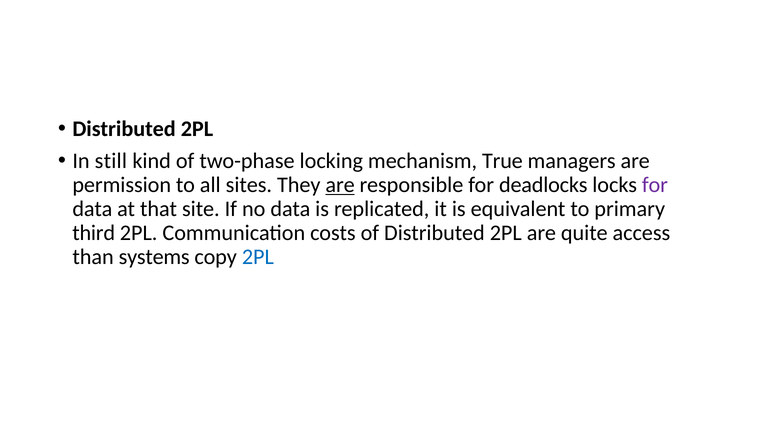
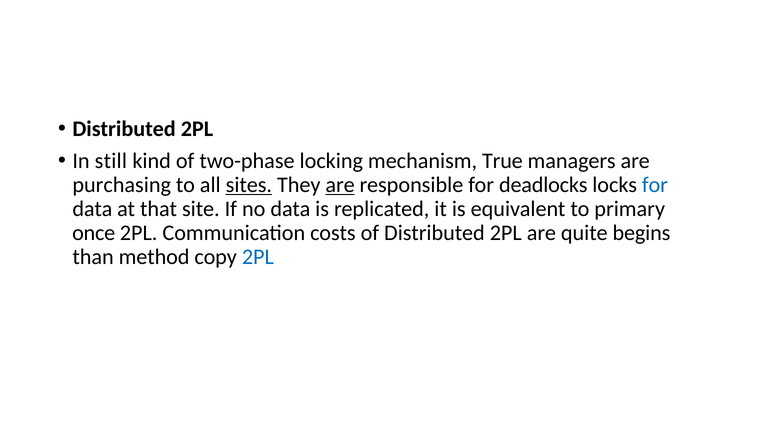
permission: permission -> purchasing (122, 185)
sites underline: none -> present (249, 185)
for colour: purple -> blue (655, 185)
third: third -> once (94, 233)
access: access -> begins (641, 233)
systems: systems -> method (154, 257)
